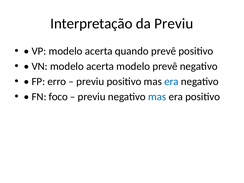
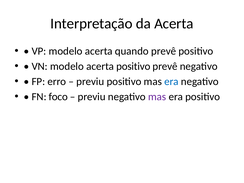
da Previu: Previu -> Acerta (174, 24)
acerta modelo: modelo -> positivo (133, 66)
mas colour: blue -> purple (157, 97)
